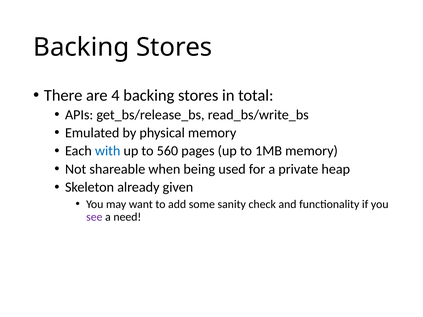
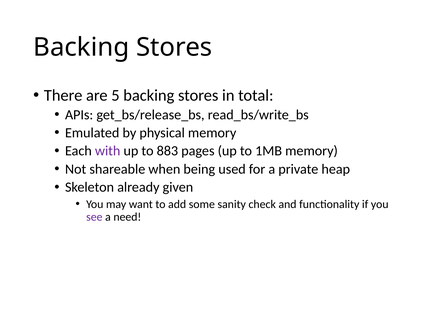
4: 4 -> 5 (115, 95)
with colour: blue -> purple (108, 151)
560: 560 -> 883 (167, 151)
